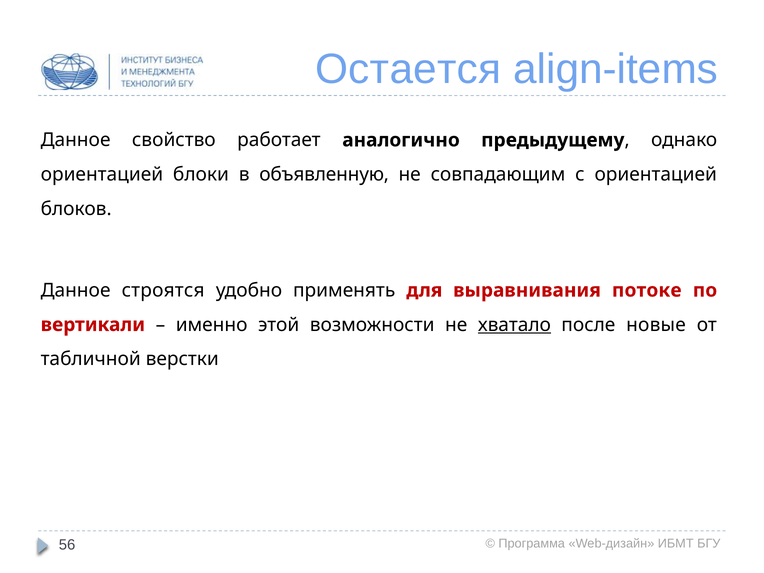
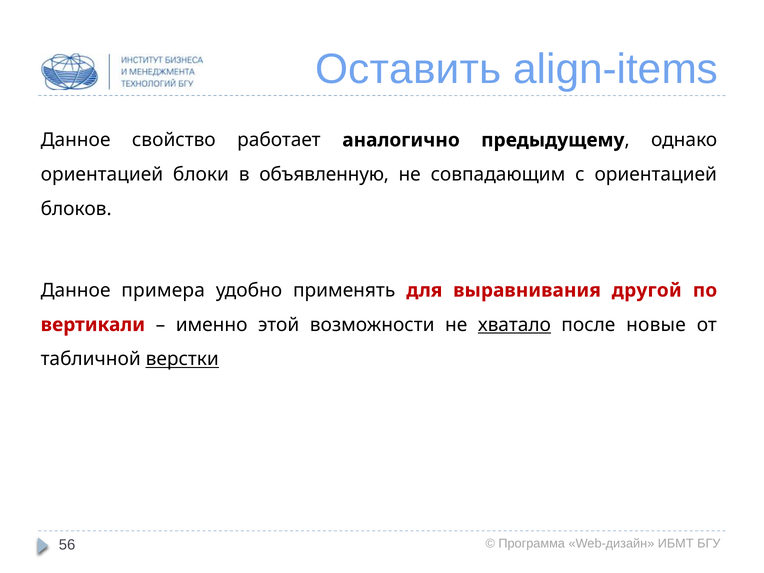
Остается: Остается -> Оставить (408, 69)
строятся: строятся -> примера (163, 290)
потоке: потоке -> другой (647, 290)
верстки underline: none -> present (182, 359)
